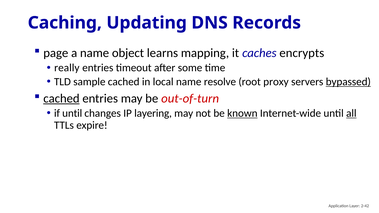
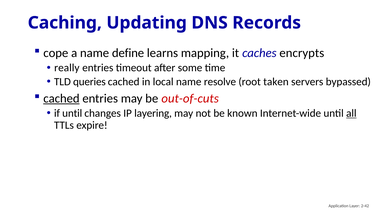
page: page -> cope (56, 53)
object: object -> define (128, 53)
sample: sample -> queries (89, 82)
proxy: proxy -> taken (276, 82)
bypassed underline: present -> none (348, 82)
out-of-turn: out-of-turn -> out-of-cuts (190, 99)
known underline: present -> none (242, 113)
